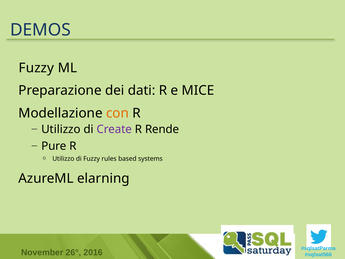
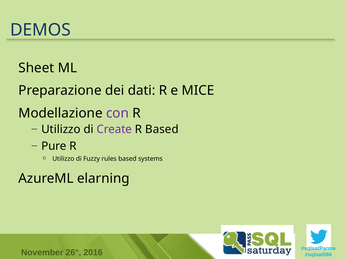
Fuzzy: Fuzzy -> Sheet (36, 68)
con colour: orange -> purple (117, 113)
R Rende: Rende -> Based (162, 129)
